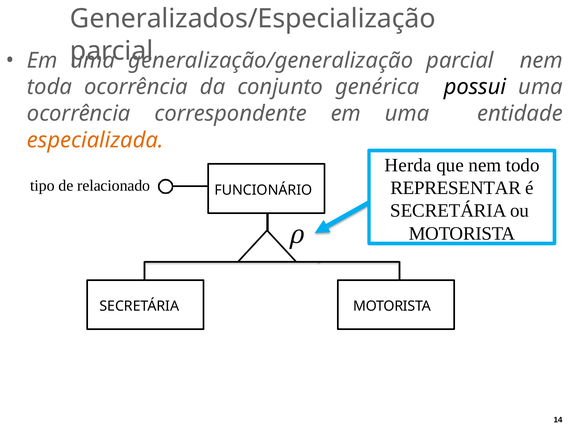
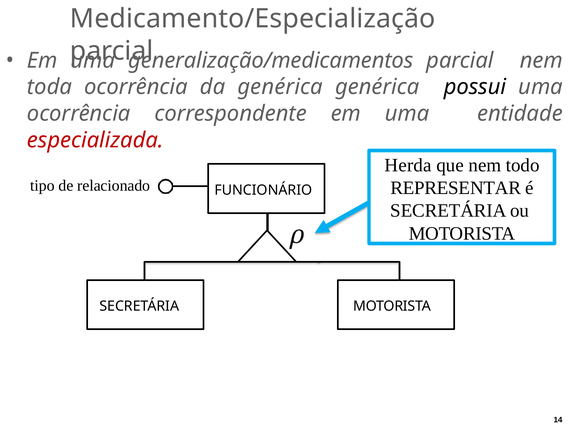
Generalizados/Especialização: Generalizados/Especialização -> Medicamento/Especialização (253, 19)
generalização/generalização: generalização/generalização -> generalização/medicamentos (271, 61)
da conjunto: conjunto -> genérica (280, 87)
especializada colour: orange -> red (95, 140)
